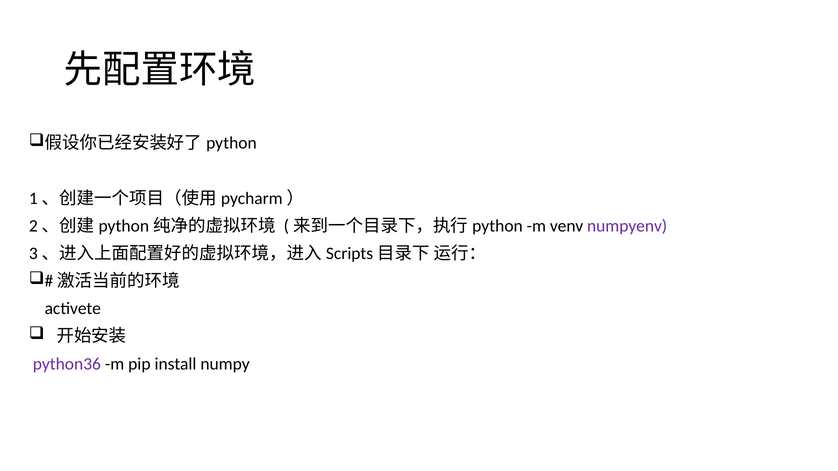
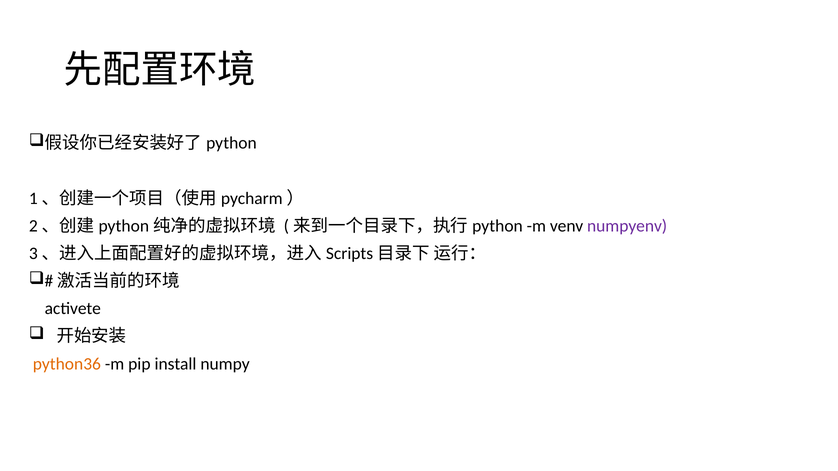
python36 colour: purple -> orange (67, 364)
